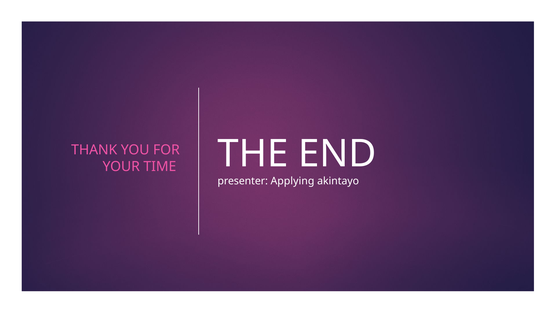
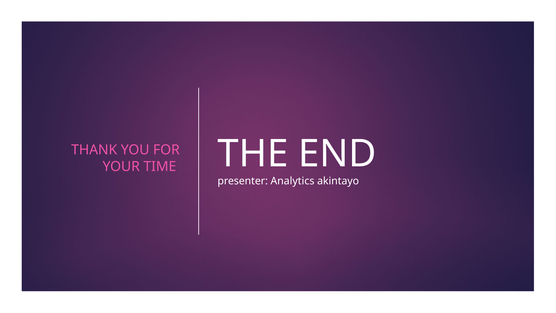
Applying: Applying -> Analytics (293, 181)
